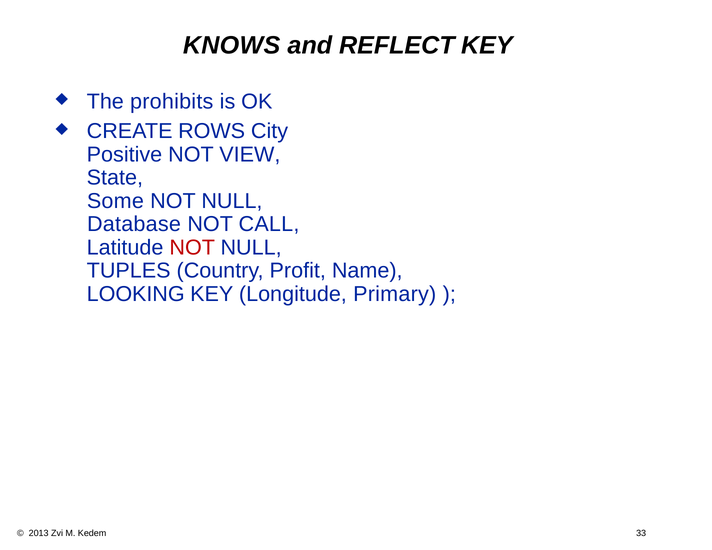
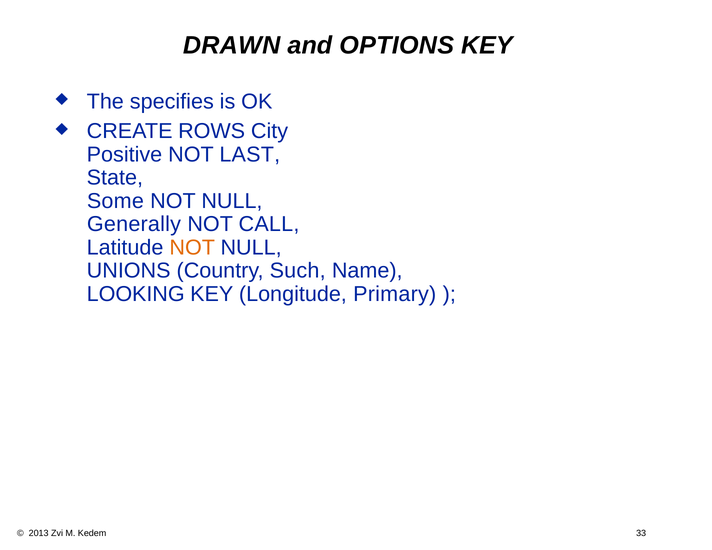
KNOWS: KNOWS -> DRAWN (232, 46)
REFLECT: REFLECT -> OPTIONS (397, 46)
prohibits: prohibits -> specifies (172, 101)
VIEW: VIEW -> LAST (250, 154)
Database: Database -> Generally (134, 224)
NOT colour: red -> orange (192, 248)
TUPLES: TUPLES -> UNIONS (129, 271)
Profit: Profit -> Such (298, 271)
